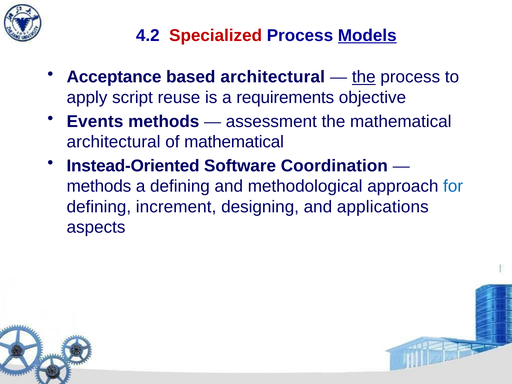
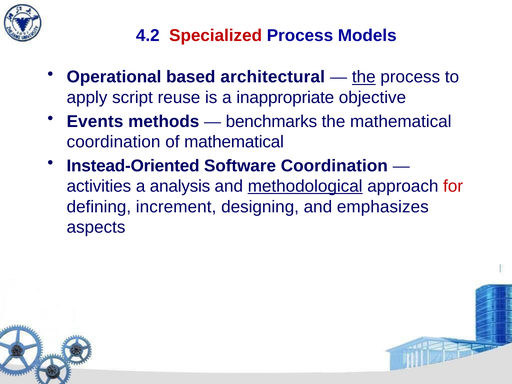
Models underline: present -> none (367, 36)
Acceptance: Acceptance -> Operational (114, 77)
requirements: requirements -> inappropriate (285, 97)
assessment: assessment -> benchmarks (271, 121)
architectural: architectural -> coordination (114, 142)
methods: methods -> activities (99, 186)
a defining: defining -> analysis (180, 186)
methodological underline: none -> present (305, 186)
for colour: blue -> red (453, 186)
applications: applications -> emphasizes (383, 207)
